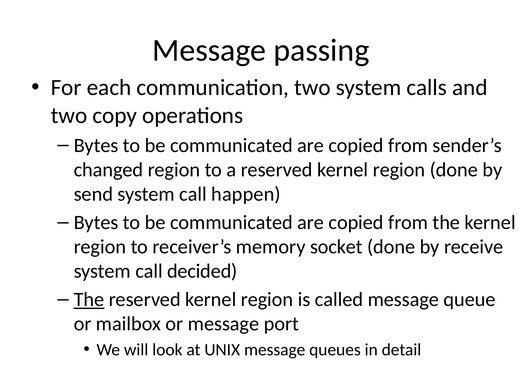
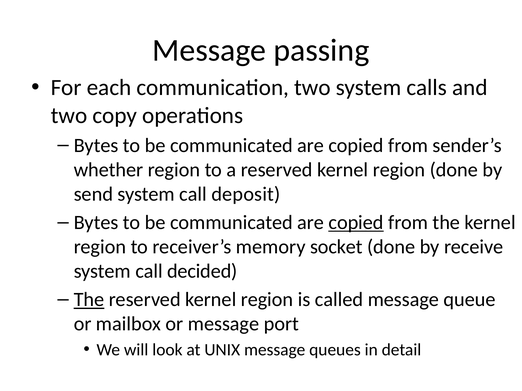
changed: changed -> whether (108, 170)
happen: happen -> deposit (246, 194)
copied underline: none -> present (356, 223)
